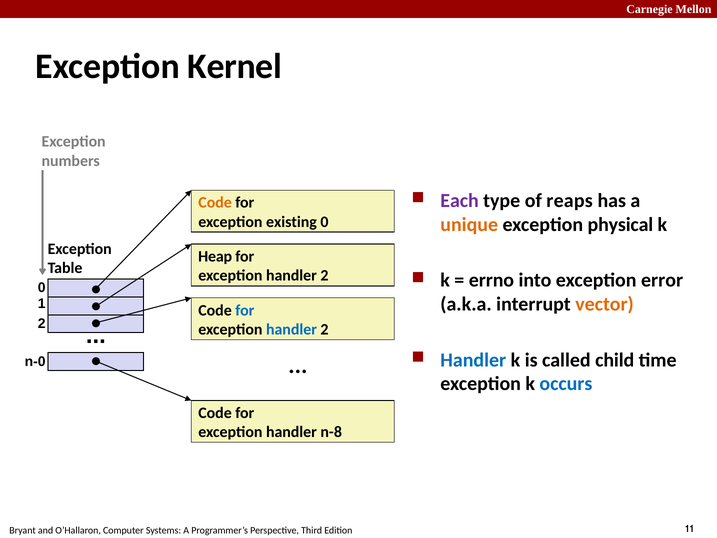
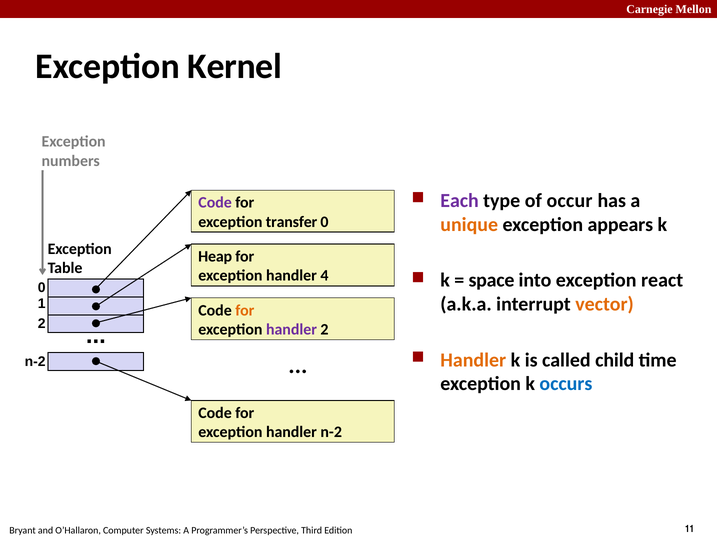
reaps: reaps -> occur (570, 200)
Code colour: orange -> purple (215, 203)
existing: existing -> transfer (292, 222)
physical: physical -> appears (620, 224)
2: 2 -> 4 (324, 276)
errno: errno -> space (492, 280)
error: error -> react (662, 280)
for colour: blue -> orange (245, 310)
handler colour: blue -> purple (291, 329)
Handler colour: blue -> orange (473, 360)
n-0: n-0 -> n-2 (35, 361)
handler n-8: n-8 -> n-2 (331, 432)
